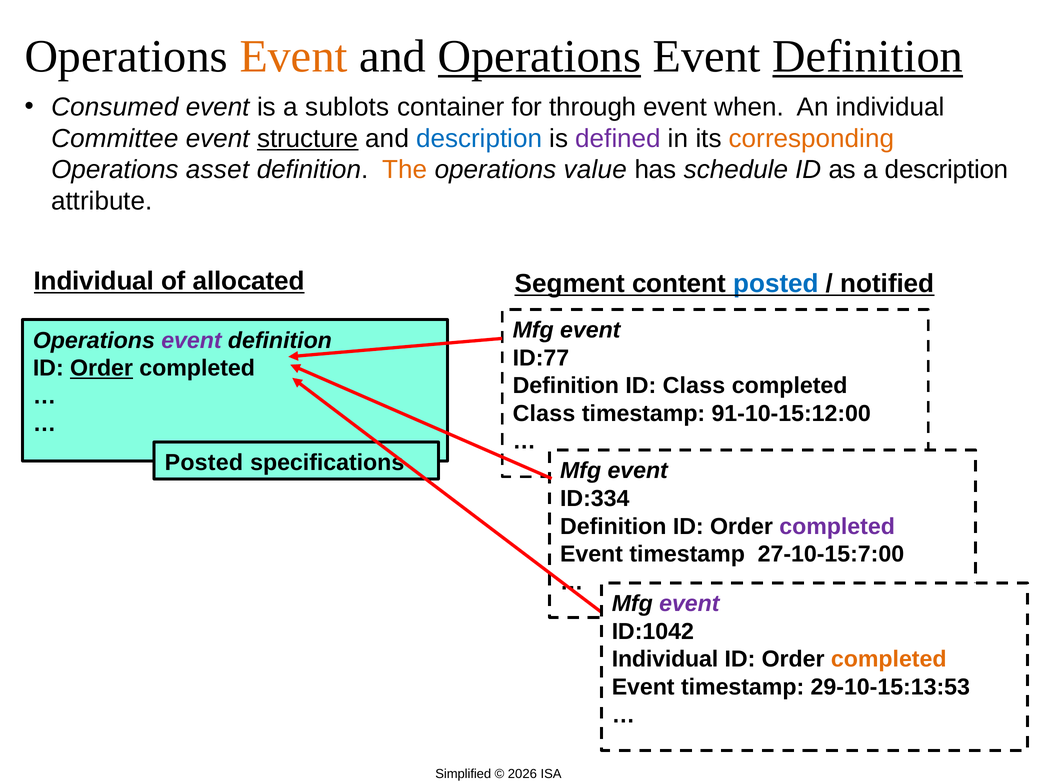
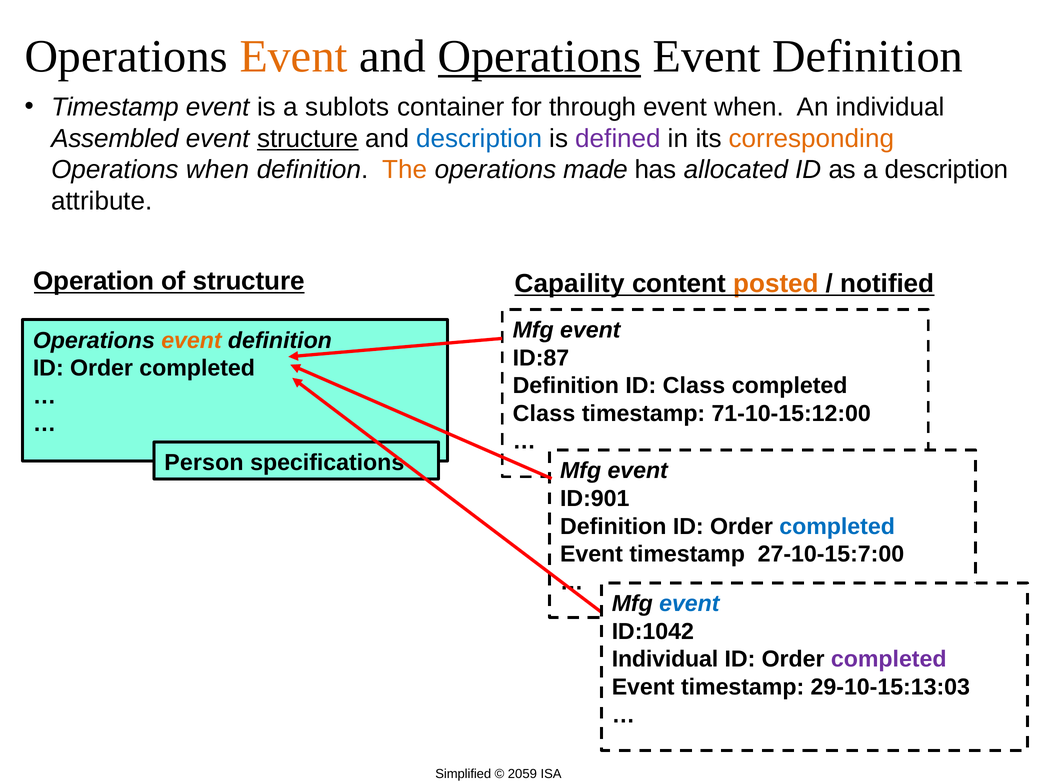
Definition underline: present -> none (868, 56)
Consumed: Consumed -> Timestamp (115, 107)
Committee: Committee -> Assembled (115, 138)
Operations asset: asset -> when (217, 170)
value: value -> made (595, 170)
schedule: schedule -> allocated (736, 170)
Individual: Individual -> Operation (94, 281)
of allocated: allocated -> structure (249, 281)
Segment: Segment -> Capaility (570, 284)
posted colour: blue -> orange (776, 284)
event colour: purple -> orange (191, 340)
ID:77: ID:77 -> ID:87 (541, 358)
Order underline: present -> none (102, 368)
91-10-15:12:00: 91-10-15:12:00 -> 71-10-15:12:00 (791, 414)
Posted: Posted -> Person (204, 463)
ID:334: ID:334 -> ID:901 (595, 499)
completed colour: purple -> blue (837, 527)
event colour: purple -> blue (689, 604)
completed colour: orange -> purple (889, 660)
29-10-15:13:53: 29-10-15:13:53 -> 29-10-15:13:03 (890, 687)
2026: 2026 -> 2059 (522, 774)
